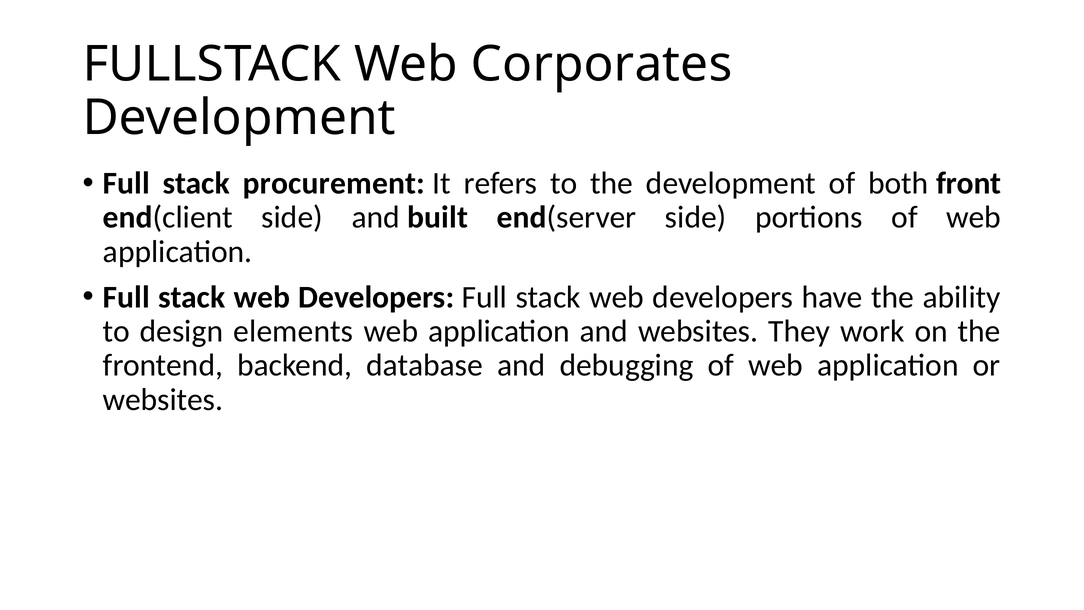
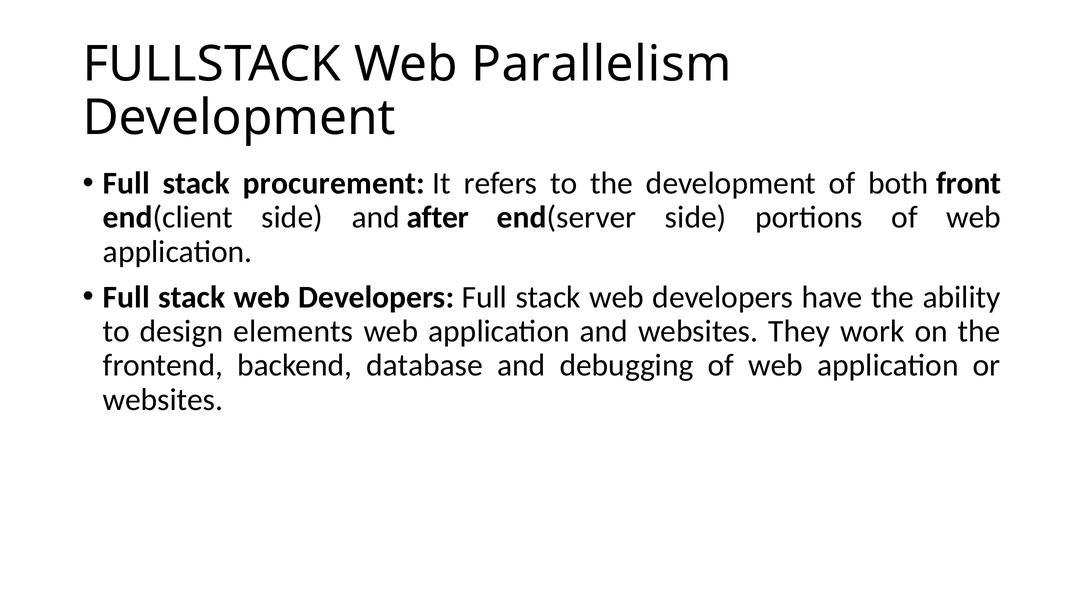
Corporates: Corporates -> Parallelism (601, 64)
built: built -> after (438, 217)
